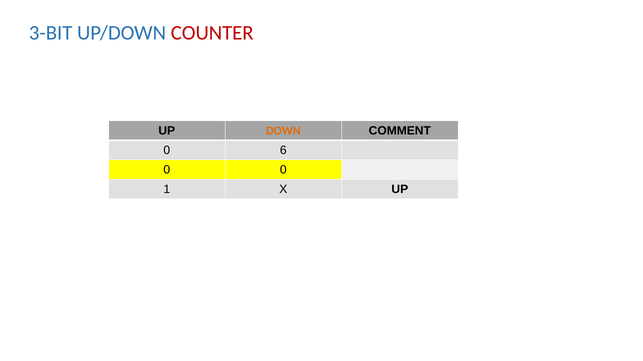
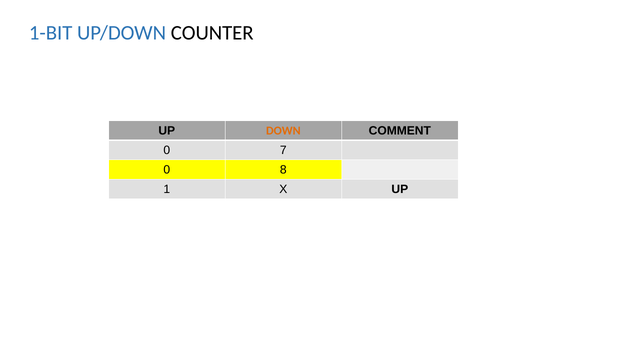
3-BIT: 3-BIT -> 1-BIT (51, 33)
COUNTER colour: red -> black (212, 33)
6: 6 -> 7 (283, 151)
0 0: 0 -> 8 (283, 170)
